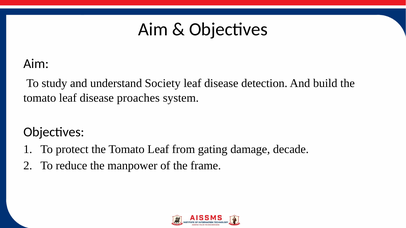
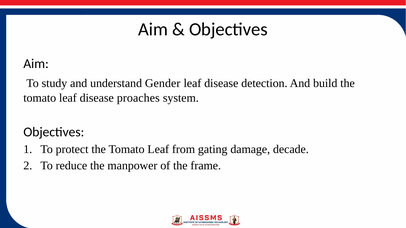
Society: Society -> Gender (163, 83)
